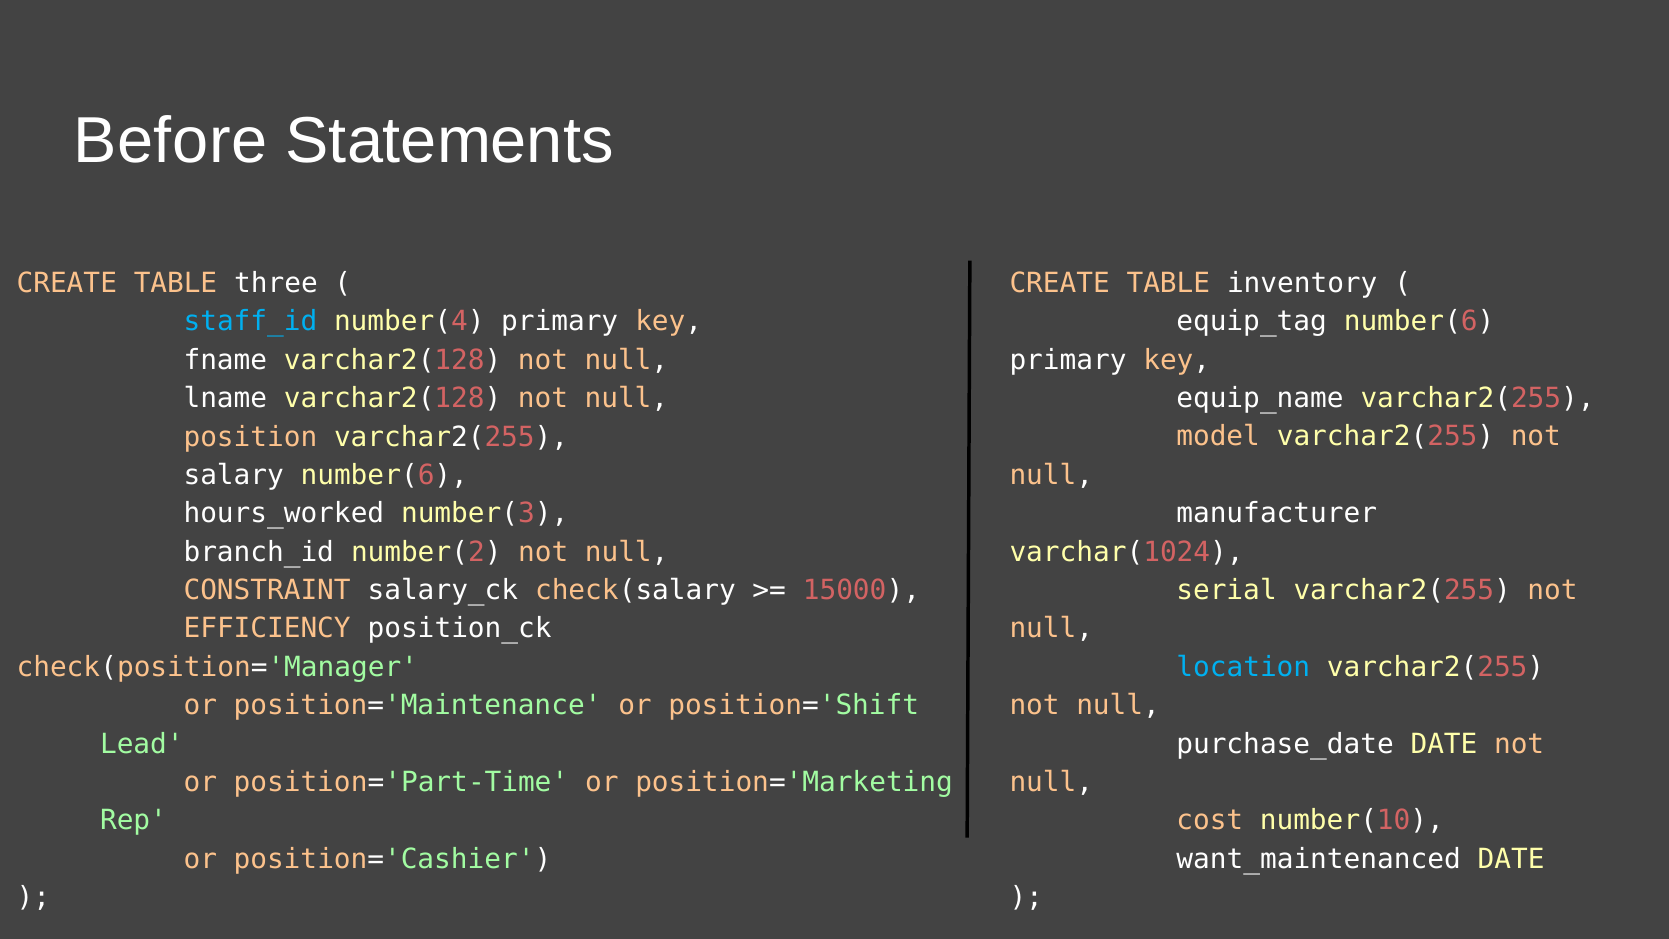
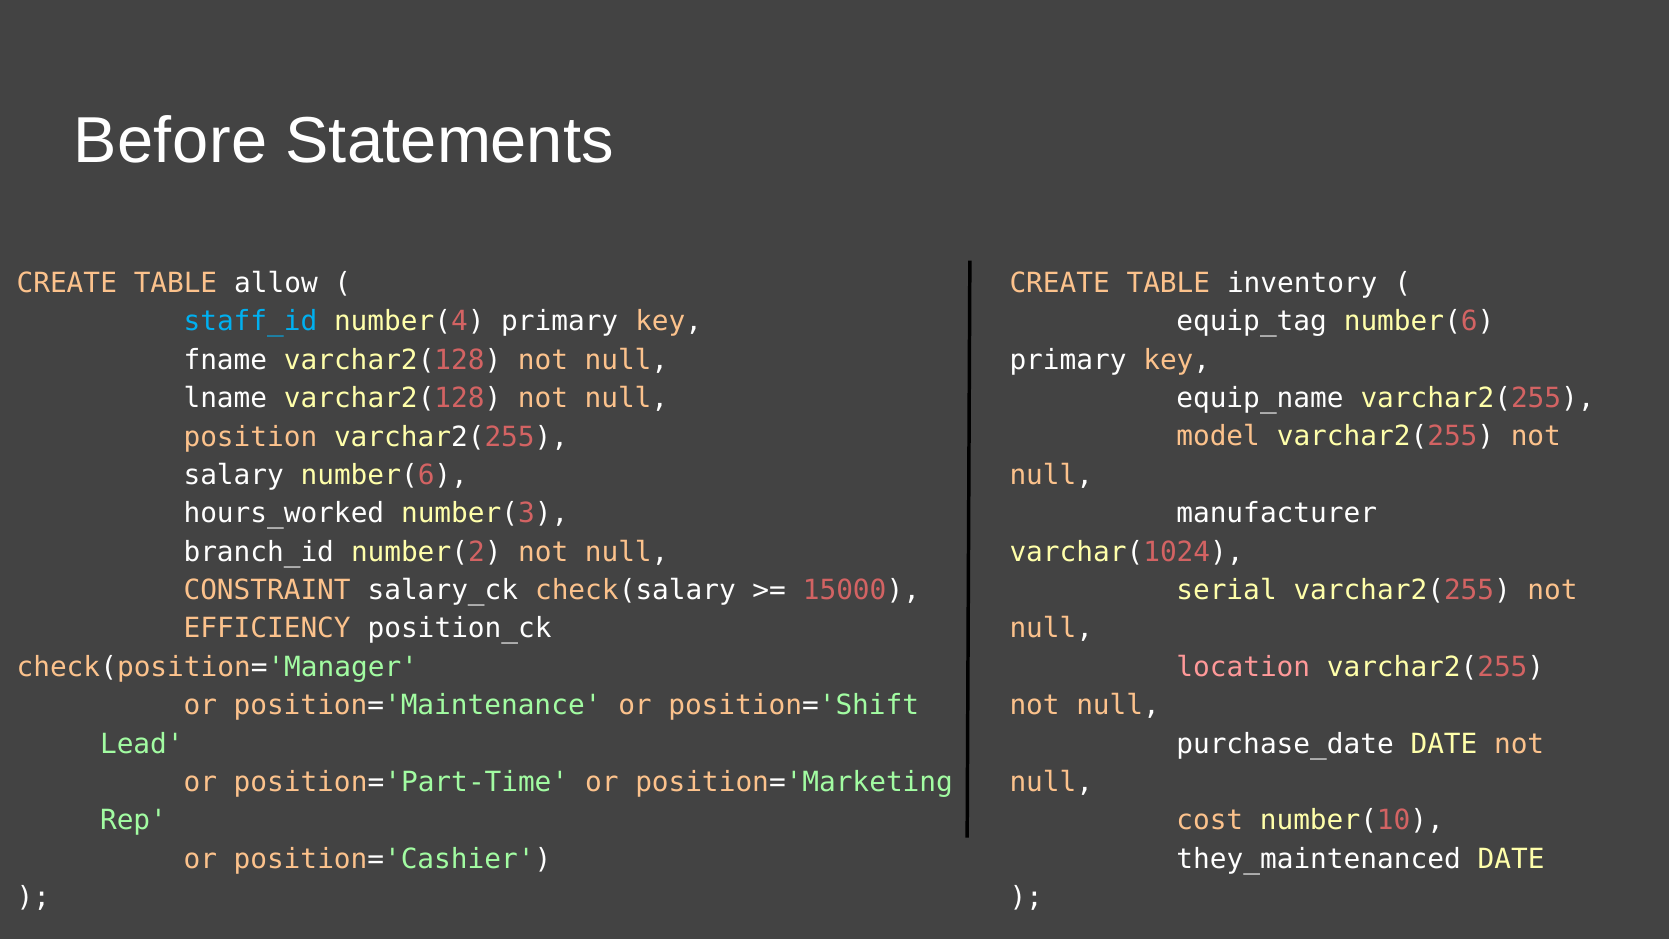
three: three -> allow (276, 283)
location colour: light blue -> pink (1243, 667)
want_maintenanced: want_maintenanced -> they_maintenanced (1319, 859)
